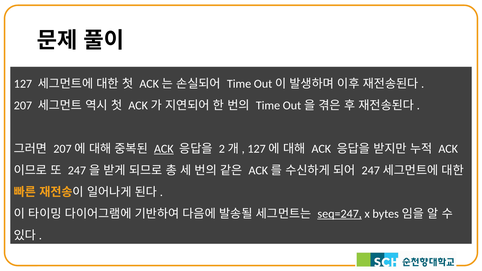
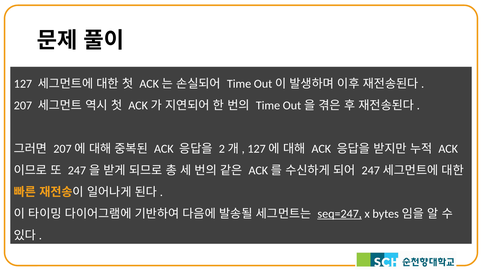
ACK underline: present -> none (164, 149)
